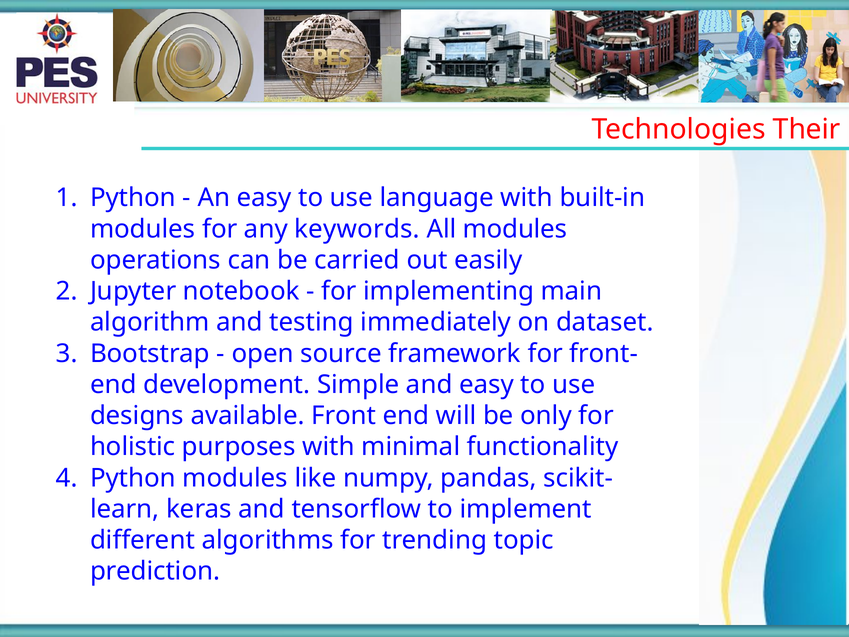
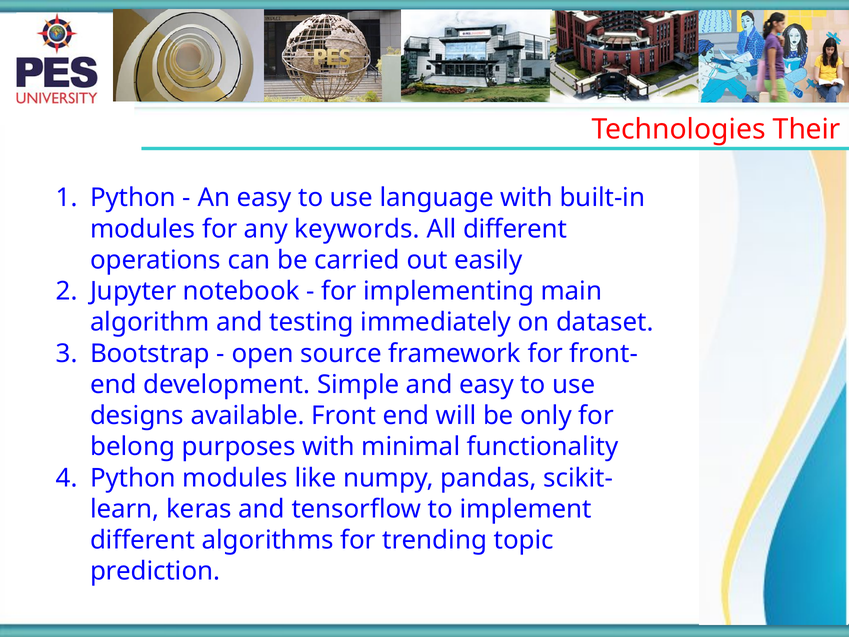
All modules: modules -> different (515, 229)
holistic: holistic -> belong (133, 447)
